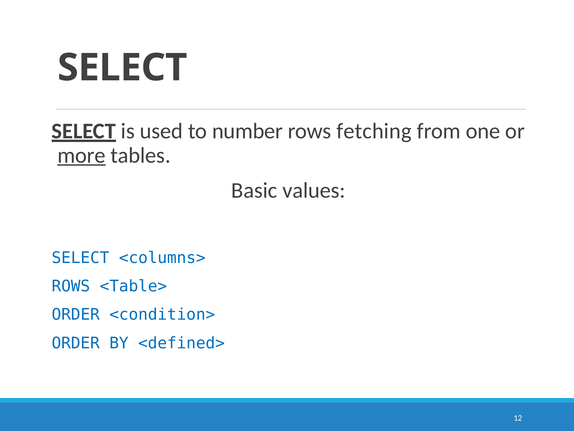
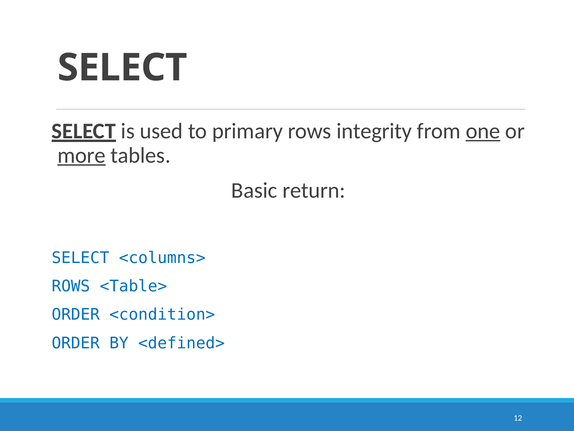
number: number -> primary (247, 131)
fetching: fetching -> integrity (374, 131)
one underline: none -> present (483, 131)
values: values -> return (314, 190)
